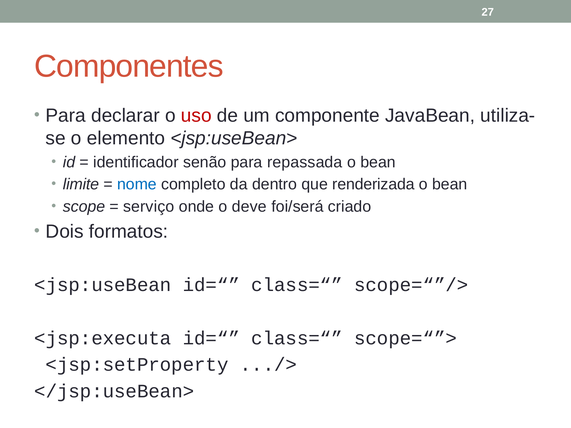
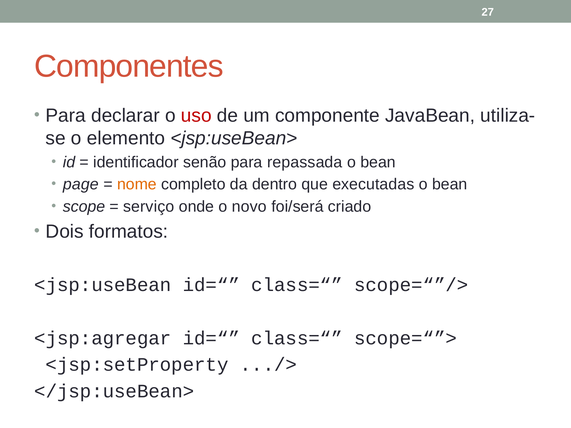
limite: limite -> page (81, 185)
nome colour: blue -> orange (137, 185)
renderizada: renderizada -> executadas (373, 185)
deve: deve -> novo (249, 207)
<jsp:executa: <jsp:executa -> <jsp:agregar (103, 338)
